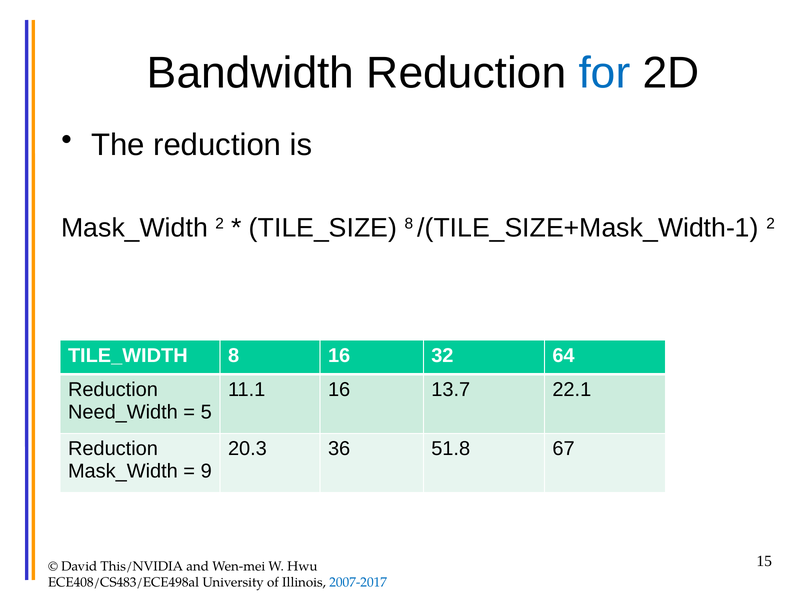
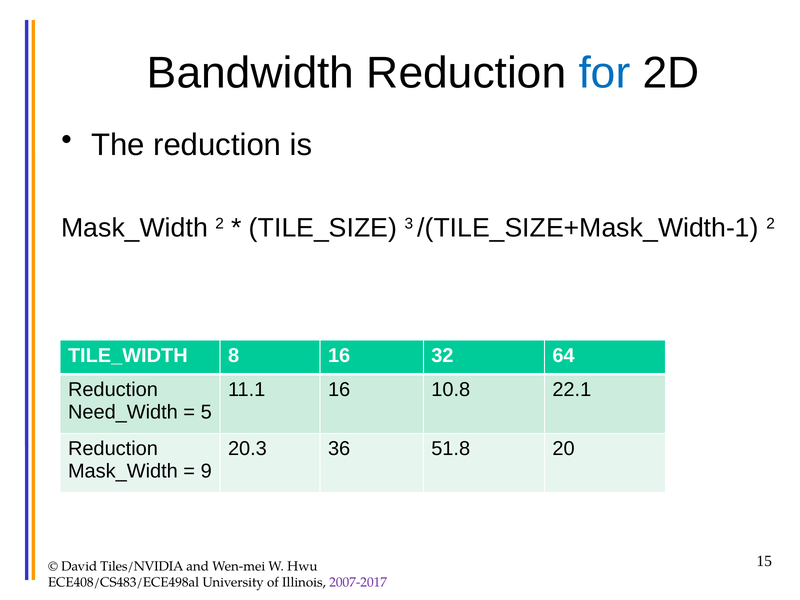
TILE_SIZE 8: 8 -> 3 (409, 224)
13.7: 13.7 -> 10.8 (451, 390)
67: 67 -> 20 (564, 449)
This/NVIDIA: This/NVIDIA -> Tiles/NVIDIA (142, 566)
2007-2017 colour: blue -> purple (358, 582)
